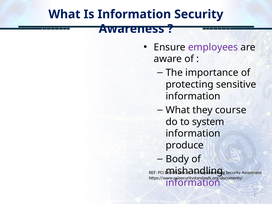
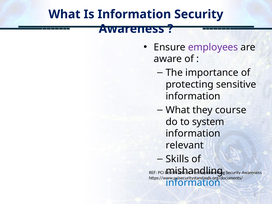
produce: produce -> relevant (185, 145)
Body: Body -> Skills (177, 159)
information colour: purple -> blue (193, 183)
